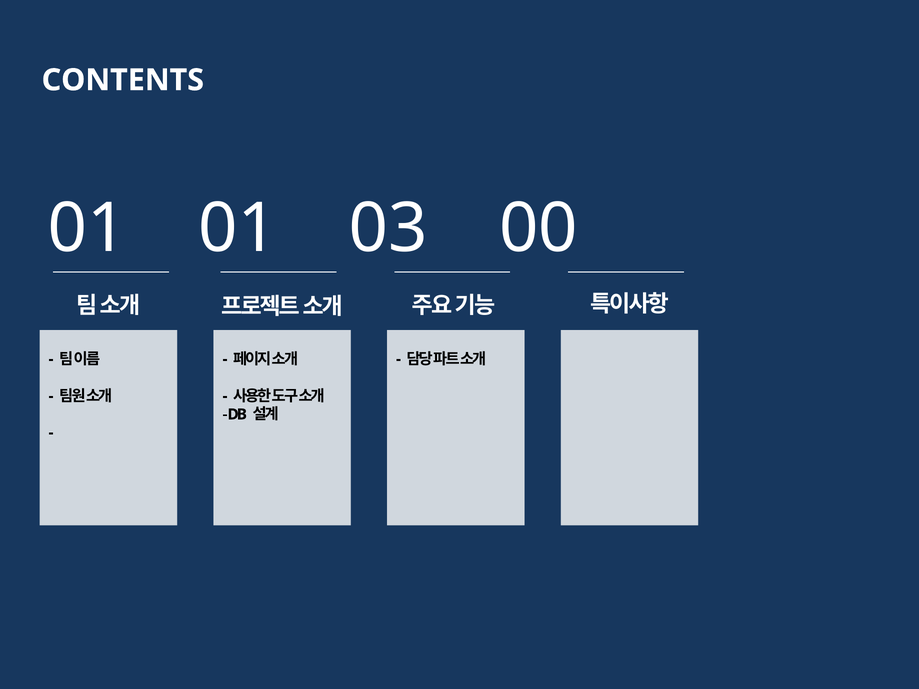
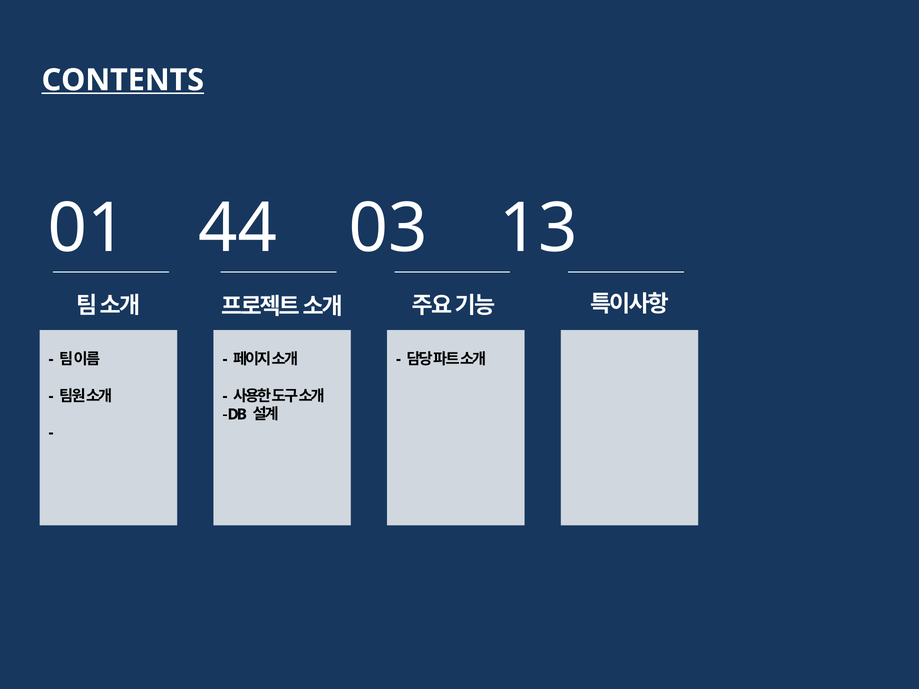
CONTENTS underline: none -> present (123, 80)
01 01: 01 -> 44 (238, 229)
00: 00 -> 13 (538, 229)
